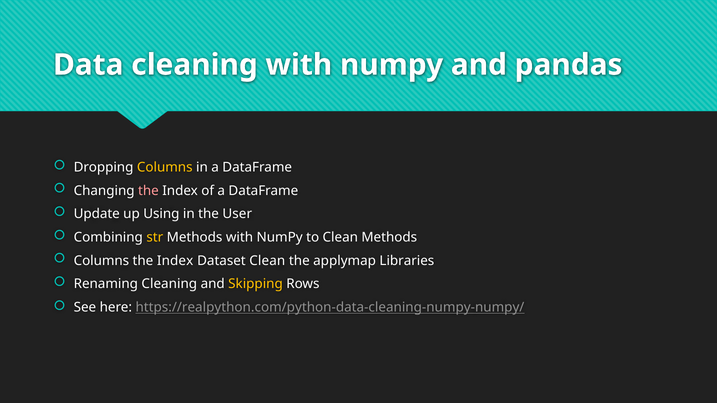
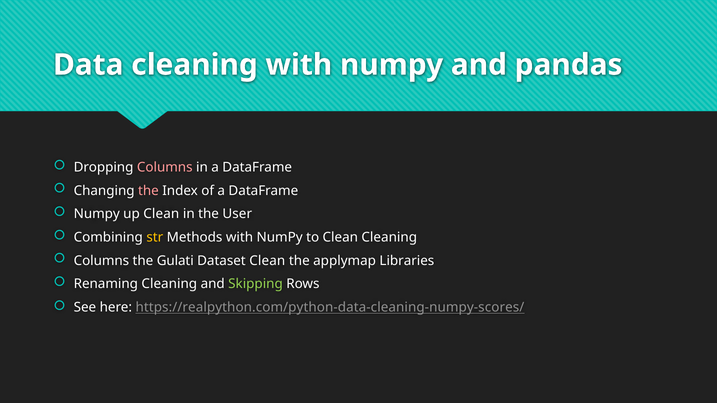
Columns colour: yellow -> pink (165, 168)
Update: Update -> Numpy (97, 214)
up Using: Using -> Clean (161, 214)
Clean Methods: Methods -> Cleaning (389, 237)
Index: Index -> Gulati (175, 261)
Skipping colour: yellow -> light green (256, 284)
https://realpython.com/python-data-cleaning-numpy-numpy/: https://realpython.com/python-data-cleaning-numpy-numpy/ -> https://realpython.com/python-data-cleaning-numpy-scores/ (330, 307)
